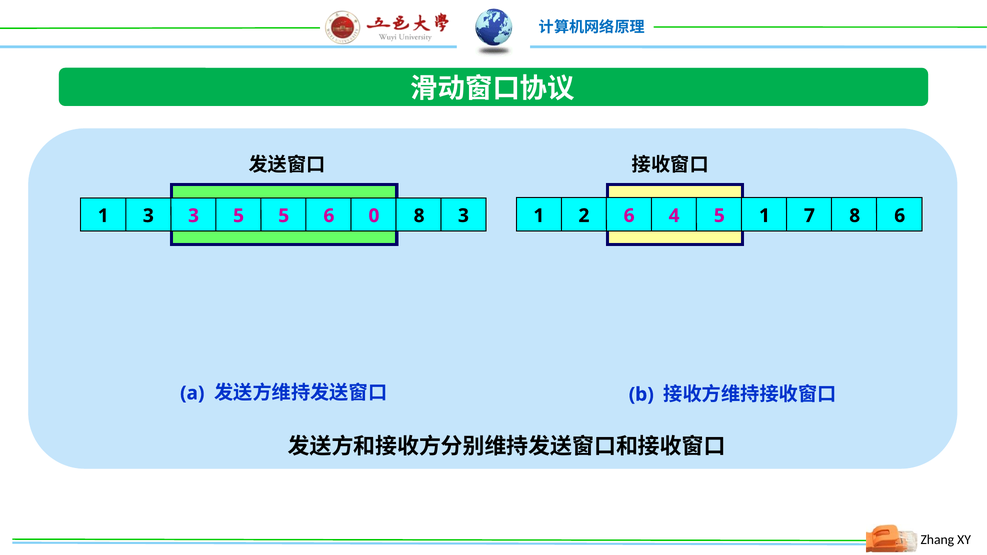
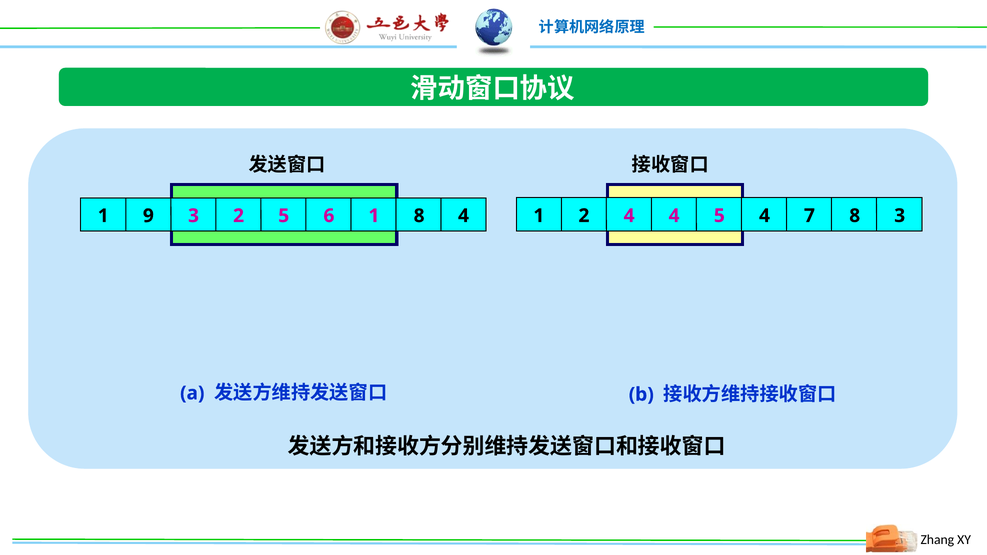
2 6: 6 -> 4 (629, 216)
5 1: 1 -> 4 (764, 216)
8 6: 6 -> 3 (900, 216)
1 3: 3 -> 9 (148, 216)
3 5: 5 -> 2 (239, 216)
6 0: 0 -> 1 (374, 216)
8 3: 3 -> 4 (463, 216)
